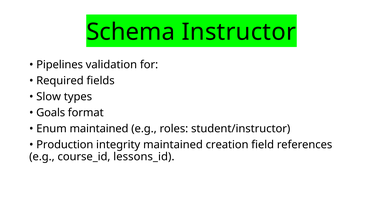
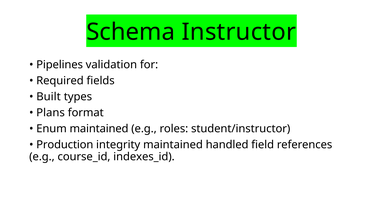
Slow: Slow -> Built (49, 97)
Goals: Goals -> Plans (51, 113)
creation: creation -> handled (227, 145)
lessons_id: lessons_id -> indexes_id (144, 157)
